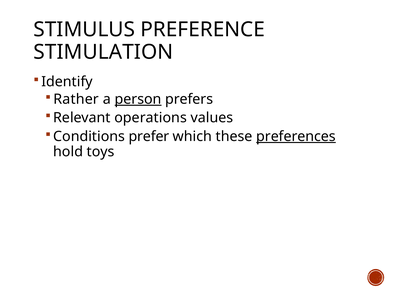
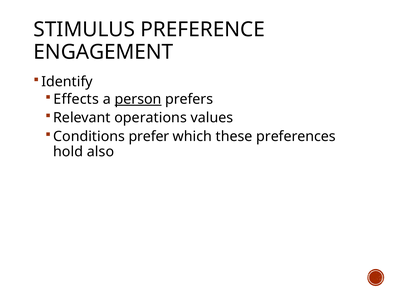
STIMULATION: STIMULATION -> ENGAGEMENT (103, 52)
Rather: Rather -> Effects (76, 99)
preferences underline: present -> none (296, 137)
toys: toys -> also (101, 152)
